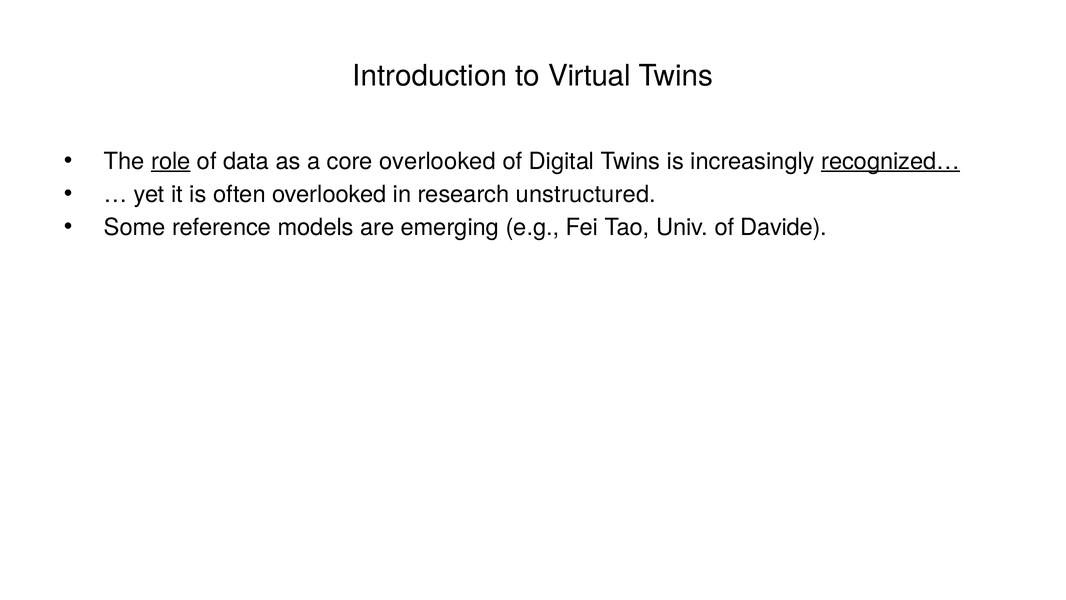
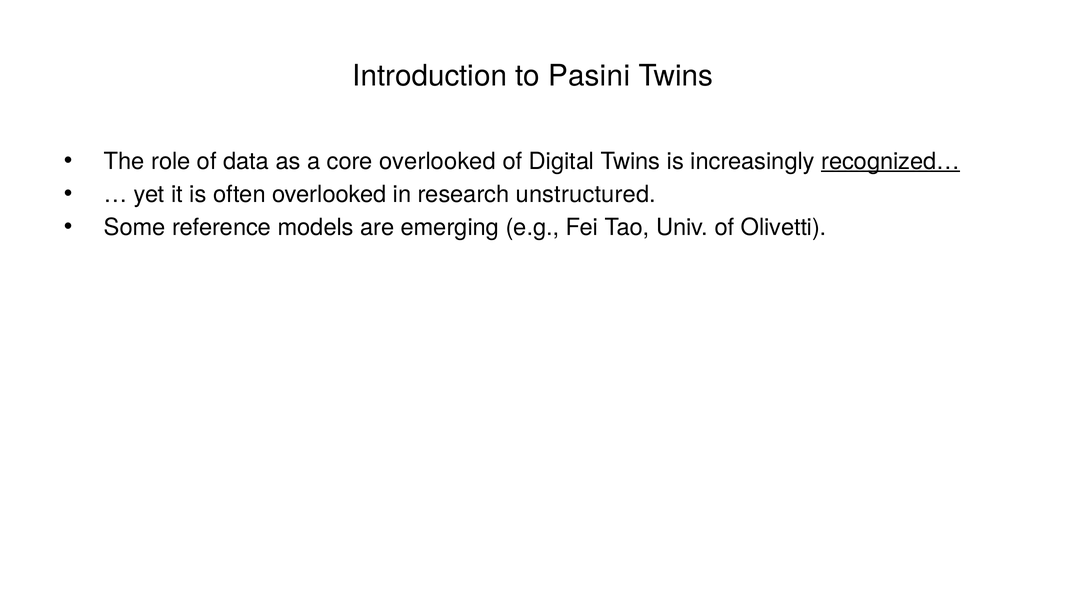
Virtual: Virtual -> Pasini (589, 76)
role underline: present -> none (171, 161)
Davide: Davide -> Olivetti (784, 227)
